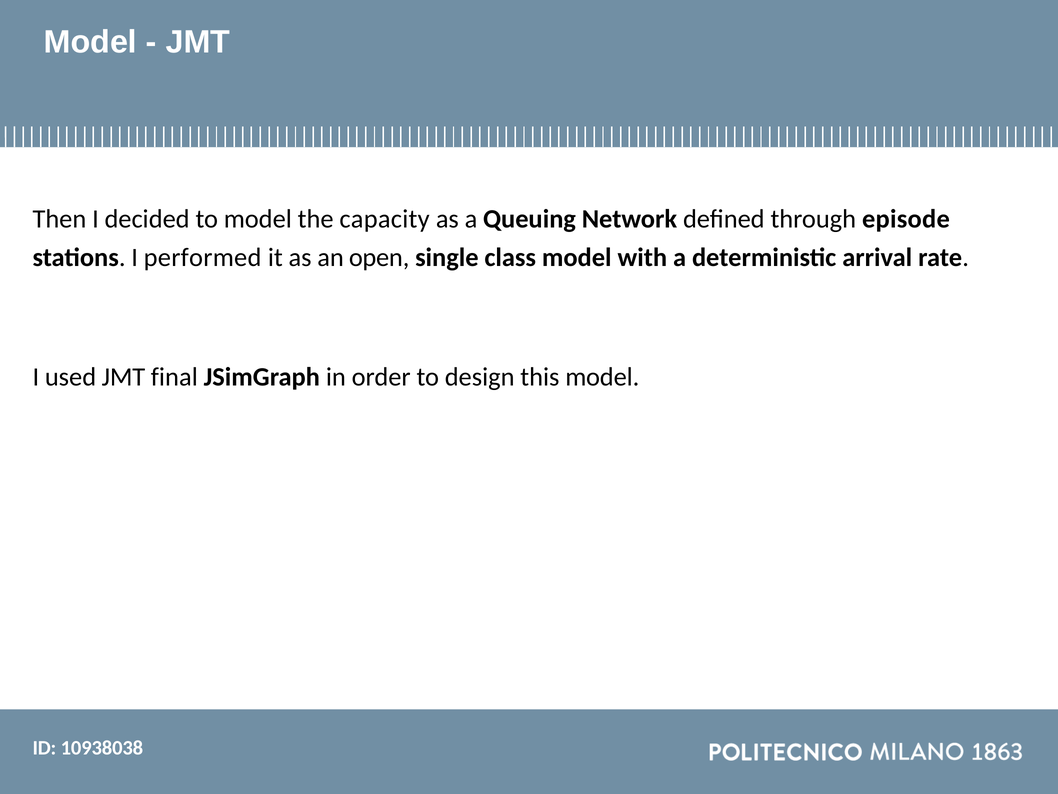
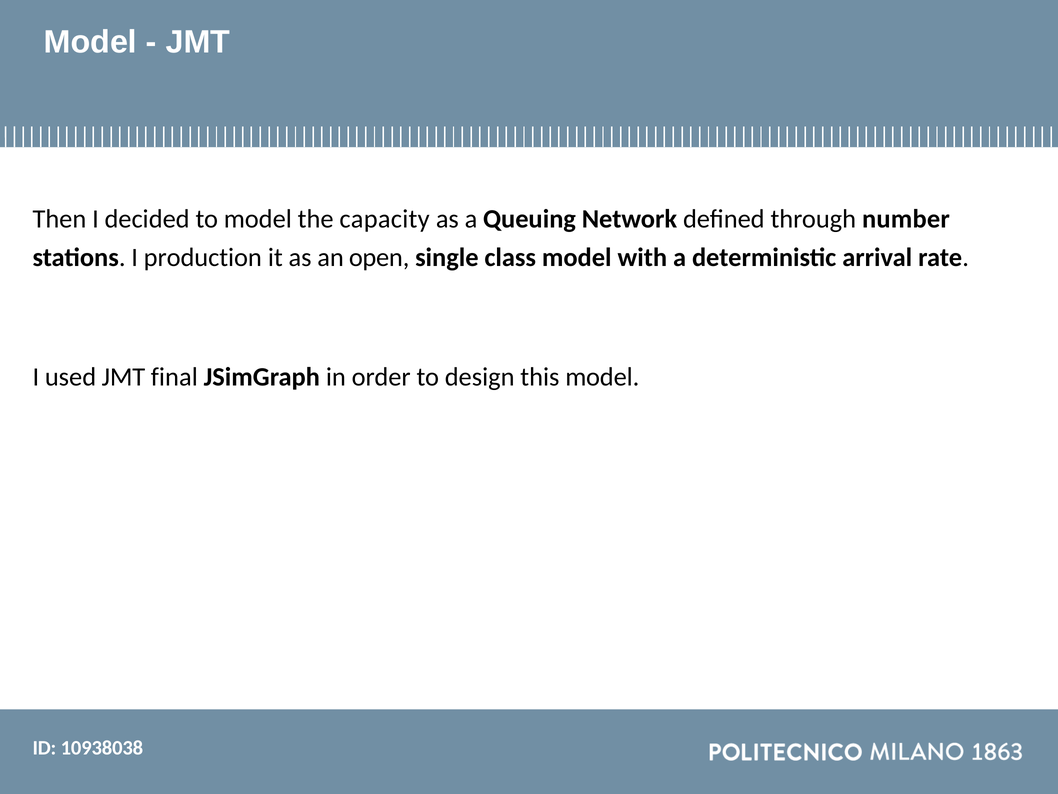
episode: episode -> number (906, 219)
performed: performed -> production (203, 257)
